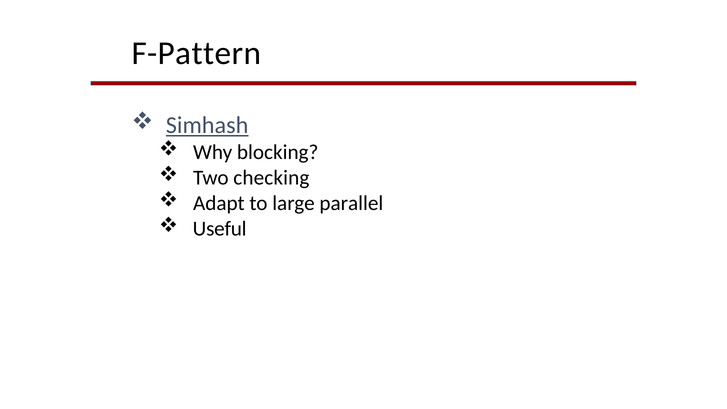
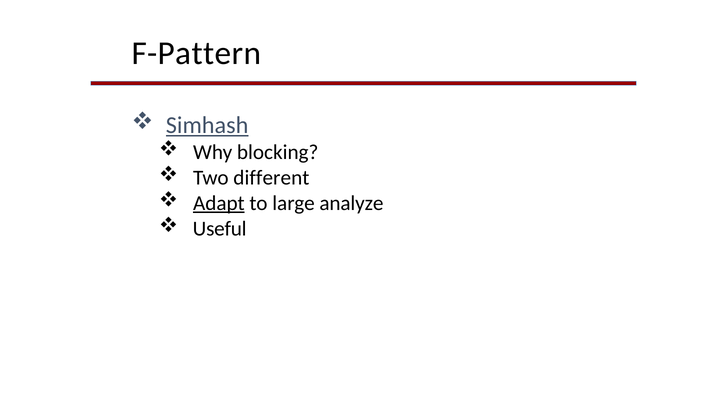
checking: checking -> different (271, 178)
Adapt underline: none -> present (219, 203)
parallel: parallel -> analyze (351, 203)
